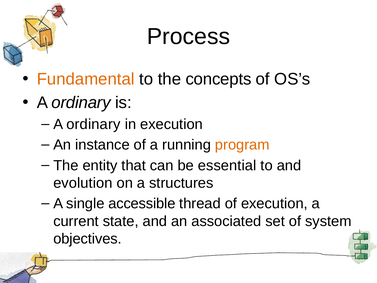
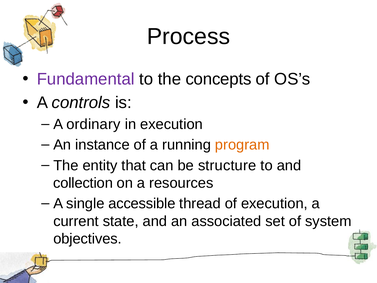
Fundamental colour: orange -> purple (86, 79)
ordinary: ordinary -> controls (81, 103)
essential: essential -> structure (227, 165)
evolution: evolution -> collection (83, 183)
structures: structures -> resources (181, 183)
